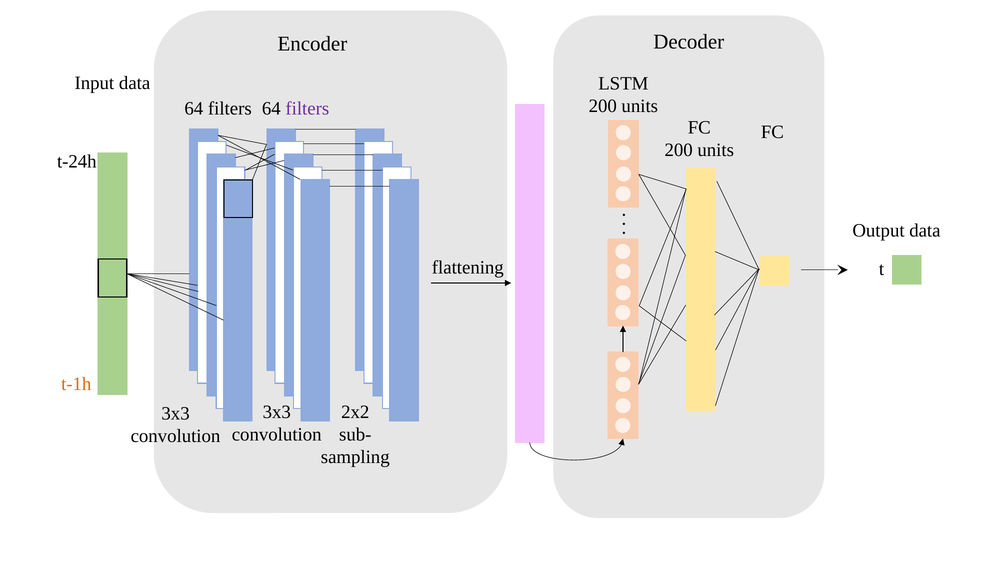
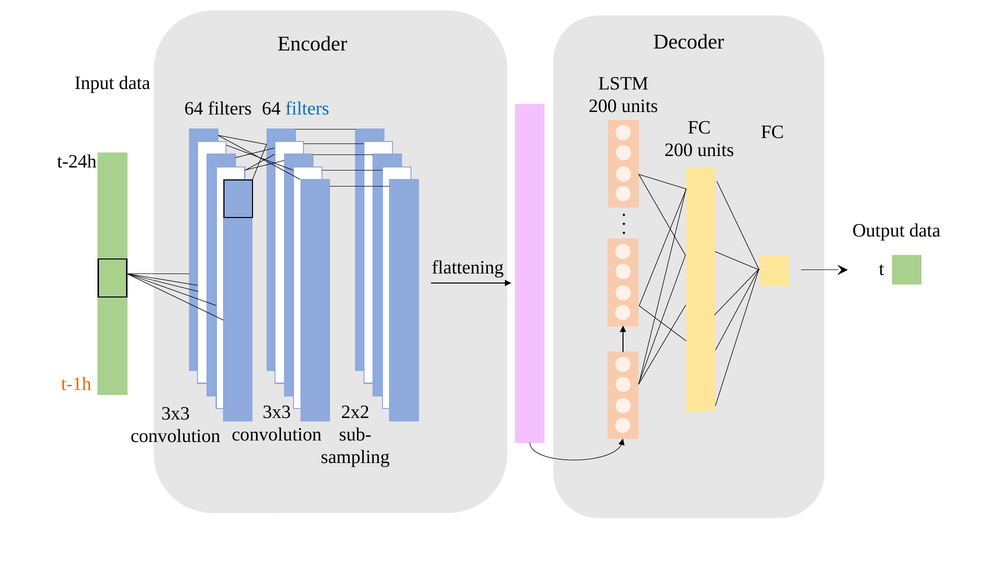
filters colour: purple -> blue (307, 109)
